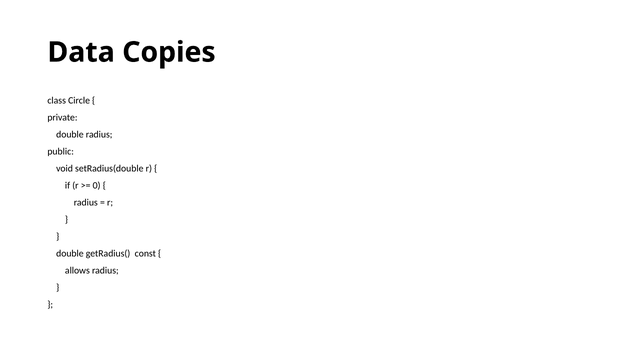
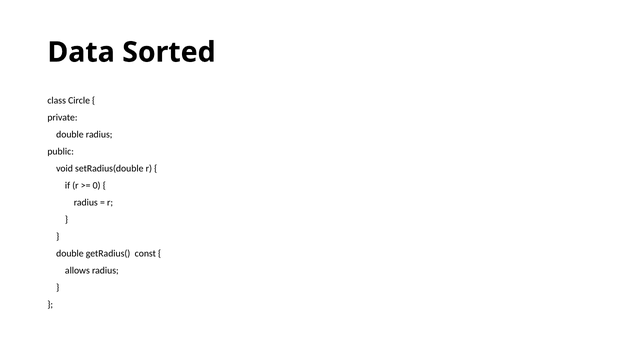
Copies: Copies -> Sorted (169, 52)
